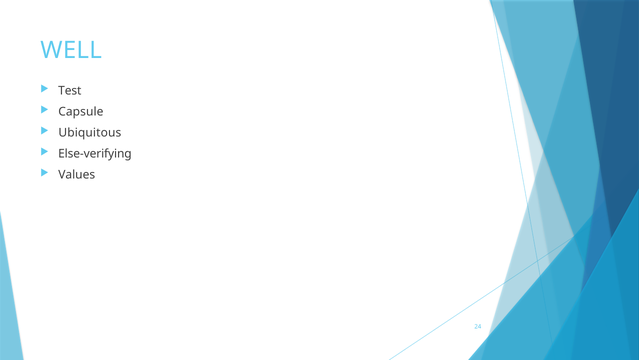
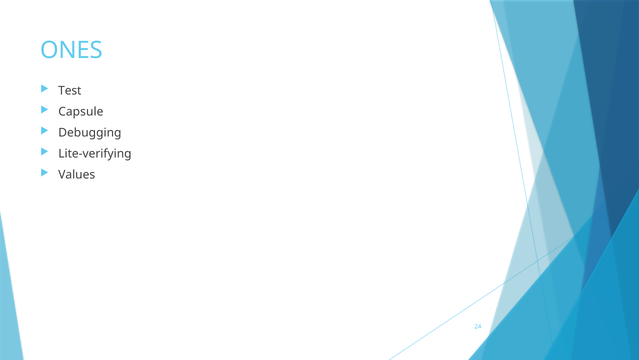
WELL: WELL -> ONES (71, 50)
Ubiquitous: Ubiquitous -> Debugging (90, 133)
Else-verifying: Else-verifying -> Lite-verifying (95, 154)
